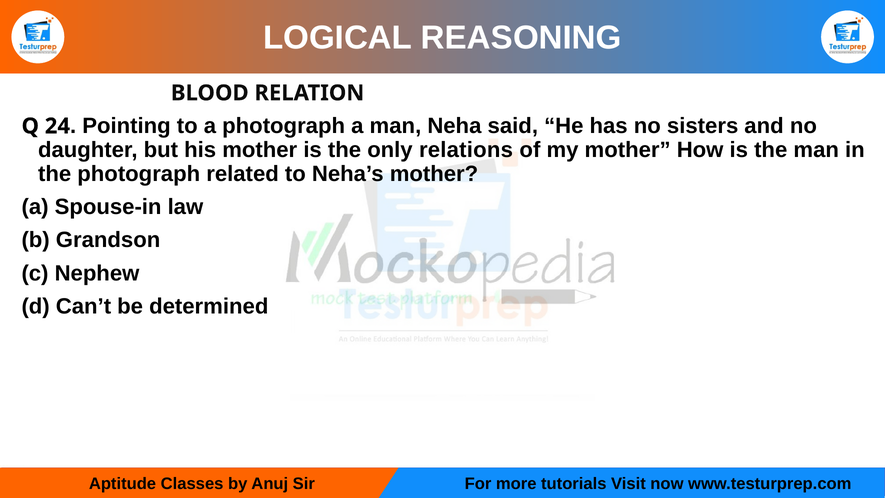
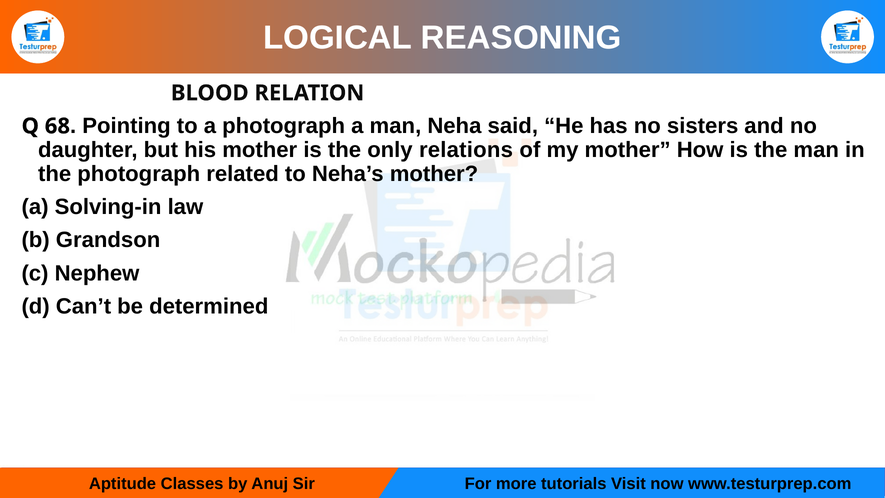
24: 24 -> 68 (57, 126)
Spouse-in: Spouse-in -> Solving-in (108, 207)
